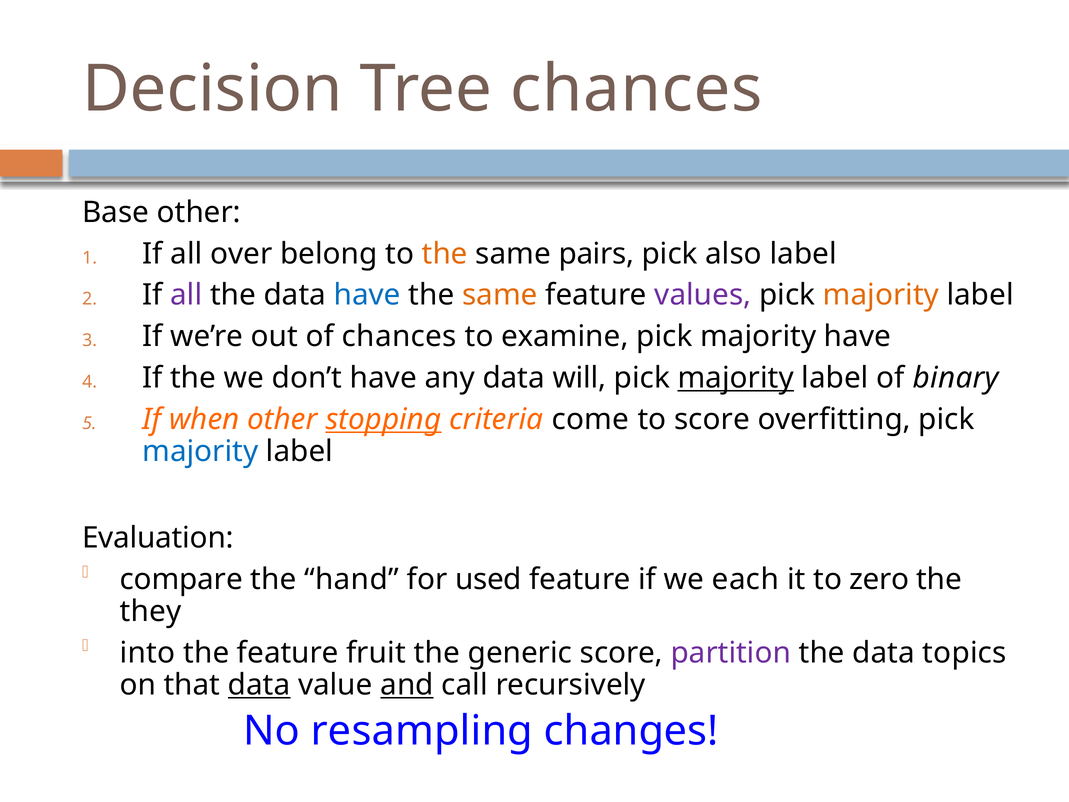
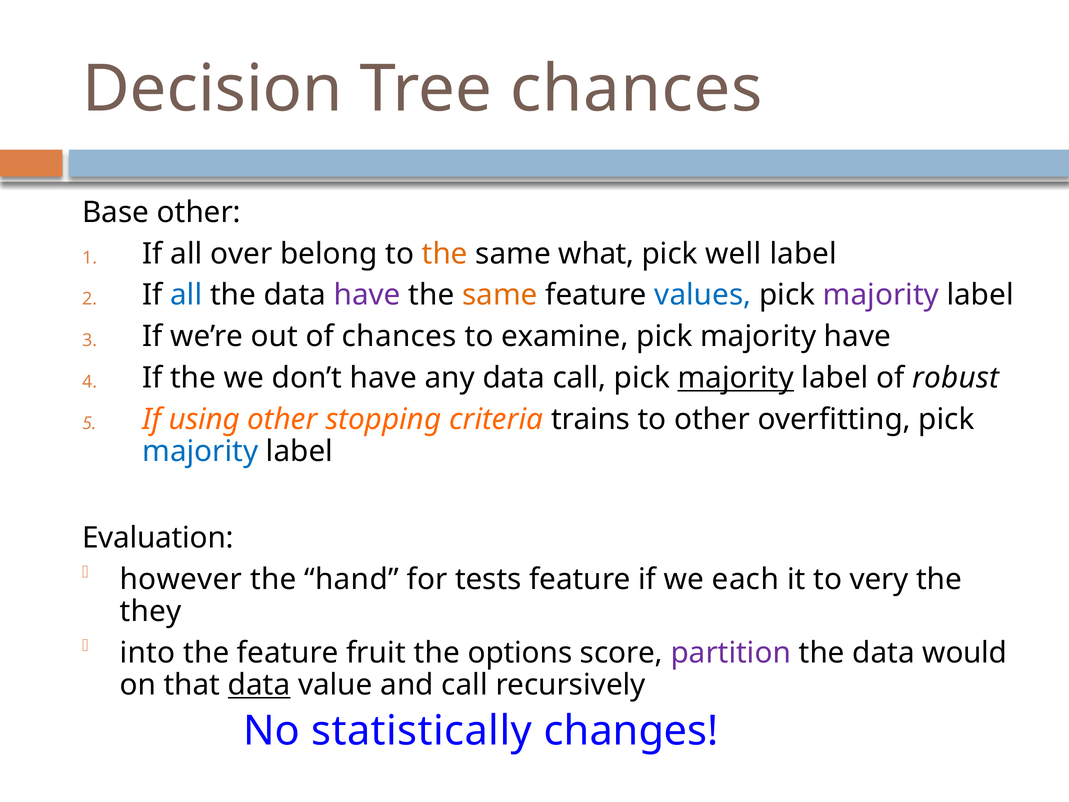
pairs: pairs -> what (596, 254)
also: also -> well (733, 254)
all colour: purple -> blue (186, 295)
have colour: blue -> purple (367, 295)
values colour: purple -> blue (703, 295)
majority colour: orange -> purple (881, 295)
data will: will -> call (580, 378)
binary: binary -> robust (956, 378)
when: when -> using (204, 419)
stopping underline: present -> none (383, 419)
come: come -> trains (591, 419)
to score: score -> other (712, 419)
compare: compare -> however (181, 579)
used: used -> tests (488, 579)
zero: zero -> very (879, 579)
generic: generic -> options (520, 653)
topics: topics -> would (965, 653)
and underline: present -> none (407, 685)
resampling: resampling -> statistically (422, 731)
